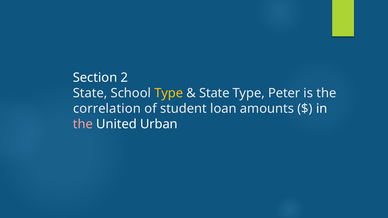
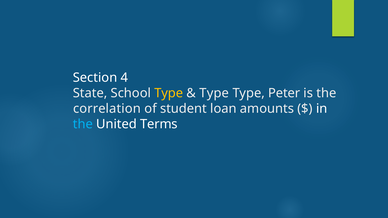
2: 2 -> 4 (124, 78)
State: State -> Type (214, 93)
the colour: pink -> light blue (83, 124)
Urban: Urban -> Terms (159, 124)
